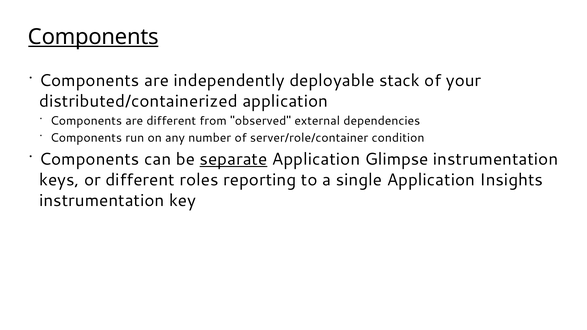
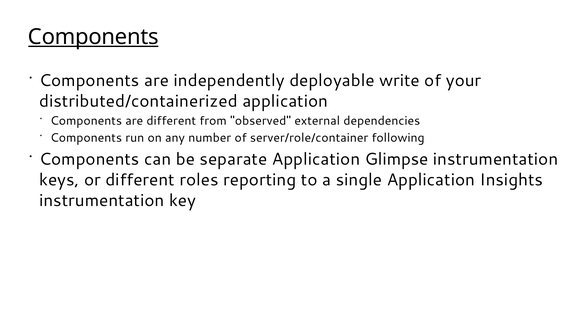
stack: stack -> write (399, 81)
condition: condition -> following (398, 138)
separate underline: present -> none (233, 159)
